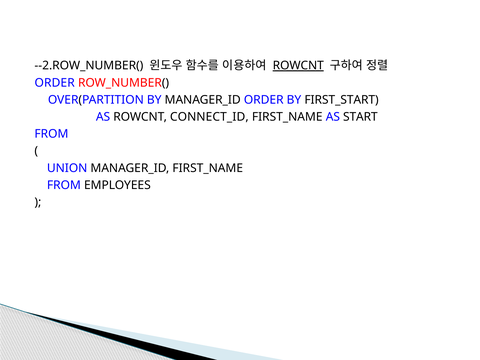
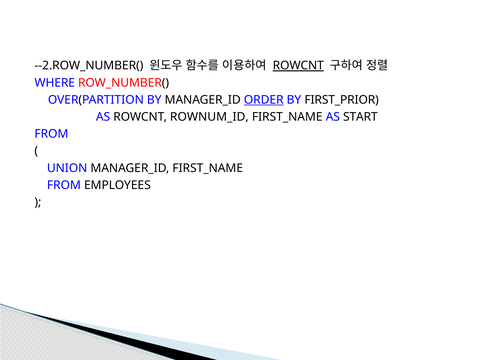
ORDER: ORDER -> WHERE (55, 83)
ORDER underline: none -> present (264, 100)
FIRST_START: FIRST_START -> FIRST_PRIOR (342, 100)
CONNECT_ID: CONNECT_ID -> ROWNUM_ID (209, 117)
